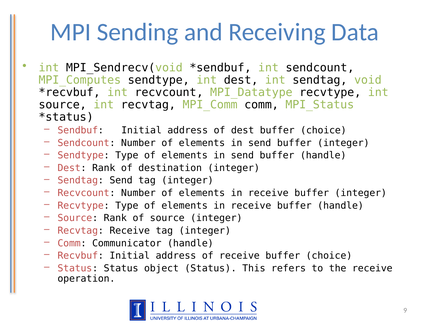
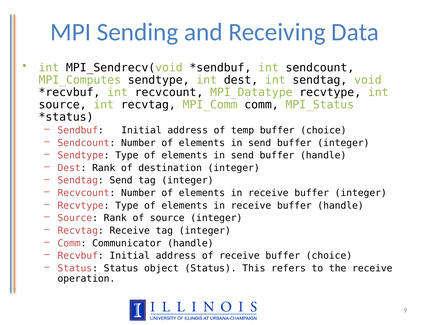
of dest: dest -> temp (243, 130)
